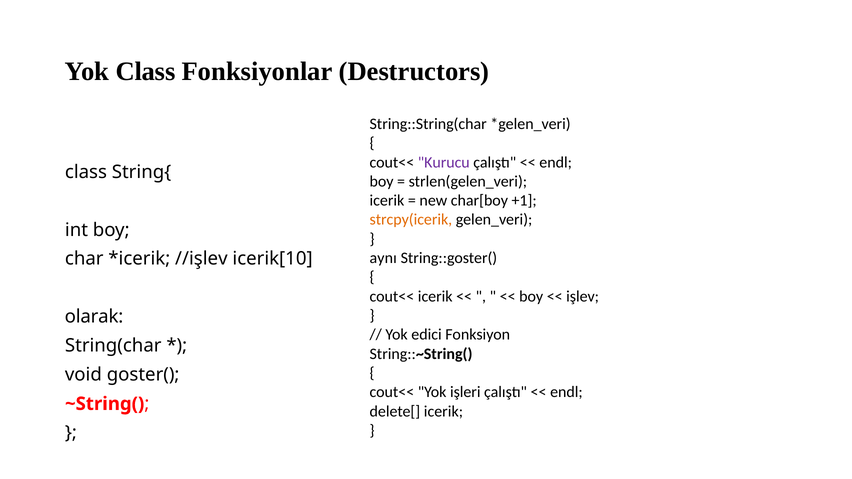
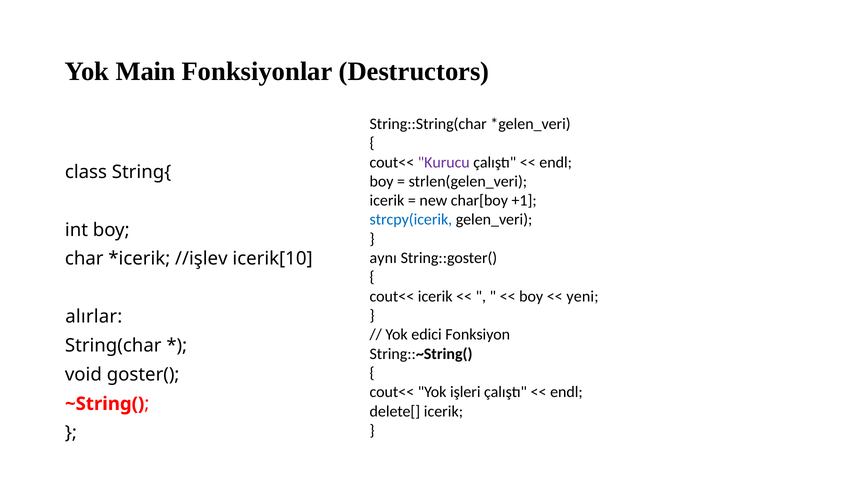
Yok Class: Class -> Main (146, 72)
strcpy(icerik colour: orange -> blue (411, 220)
işlev: işlev -> yeni (582, 297)
olarak: olarak -> alırlar (94, 317)
